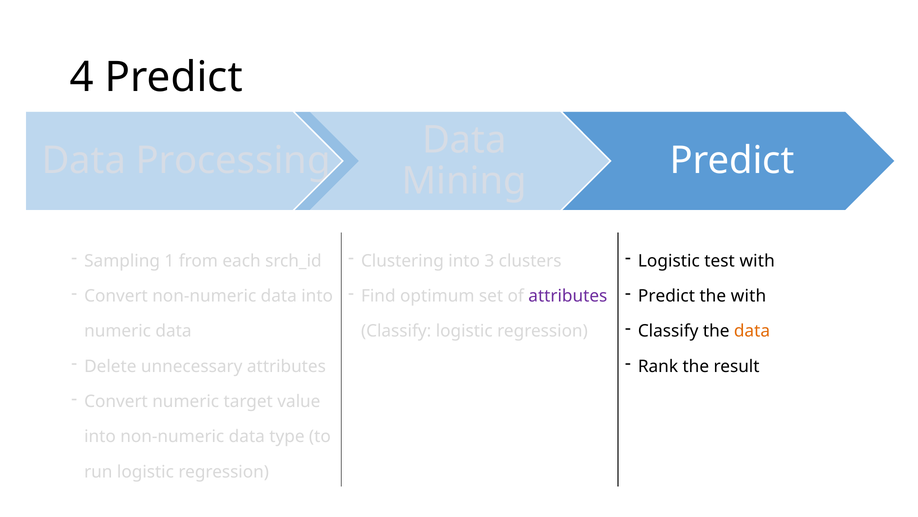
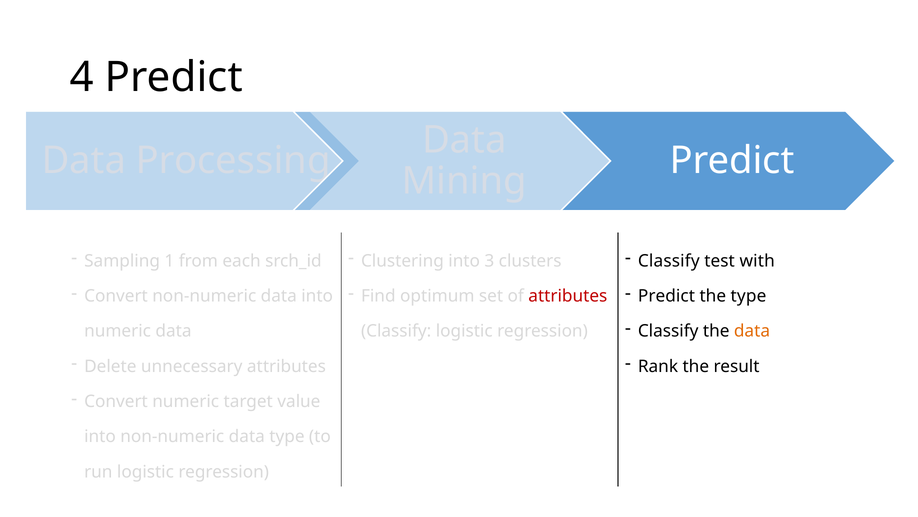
Logistic: Logistic -> Classify (669, 261)
attributes colour: purple -> red (568, 296)
the with: with -> type (748, 296)
